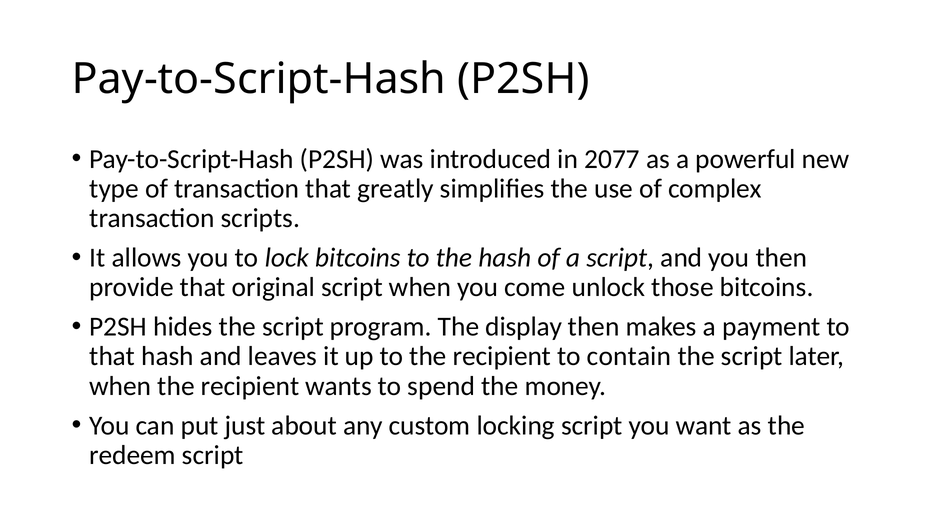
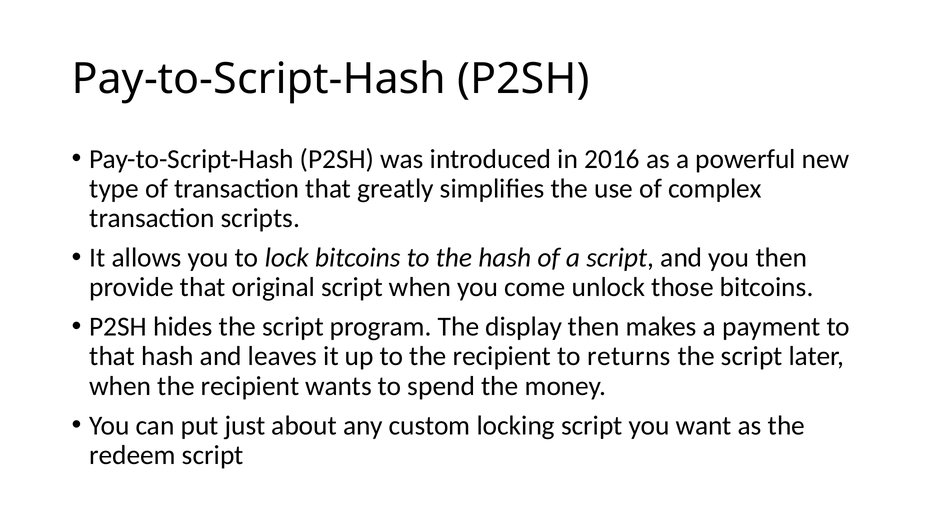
2077: 2077 -> 2016 (612, 159)
contain: contain -> returns (629, 357)
